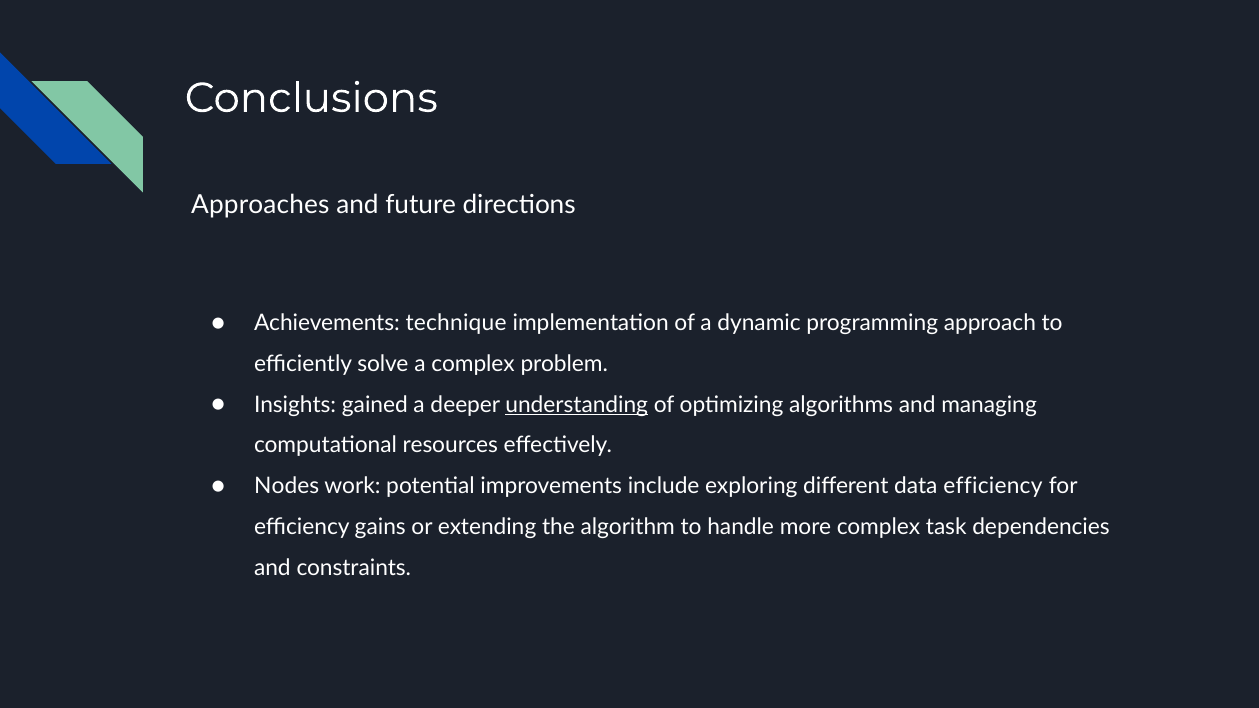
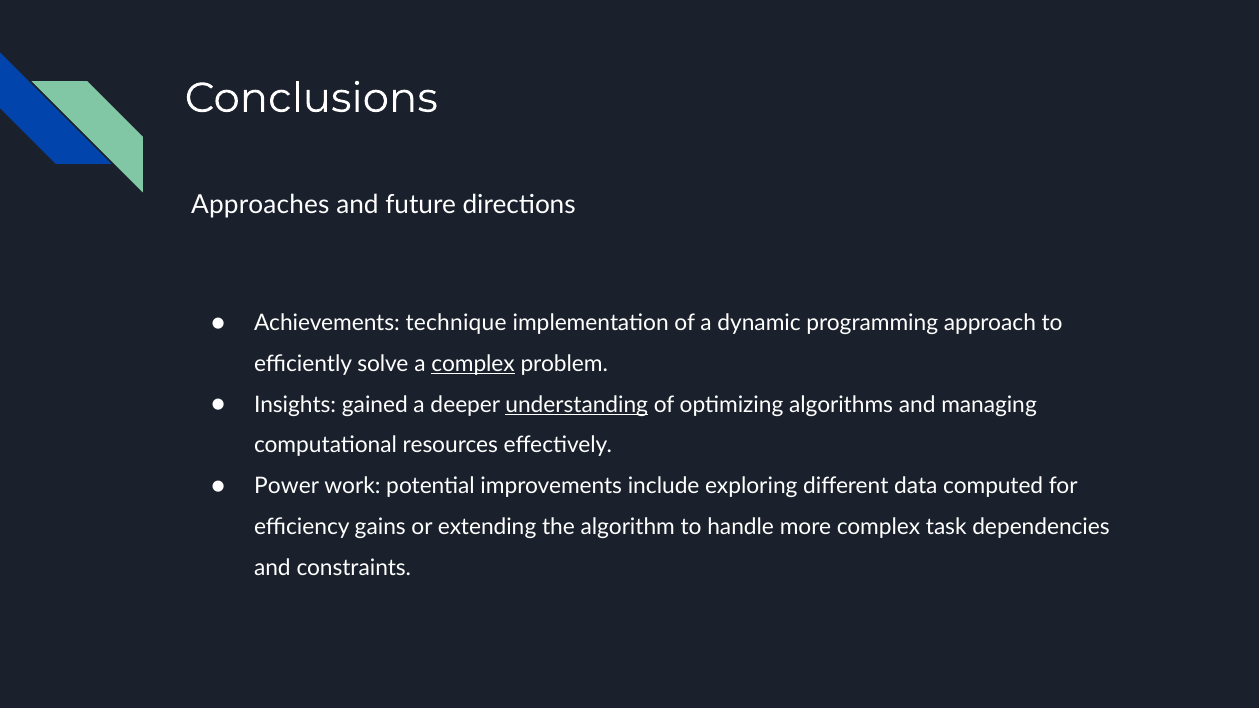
complex underline: none -> present (473, 364)
Nodes: Nodes -> Power (287, 486)
data efficiency: efficiency -> computed (993, 486)
